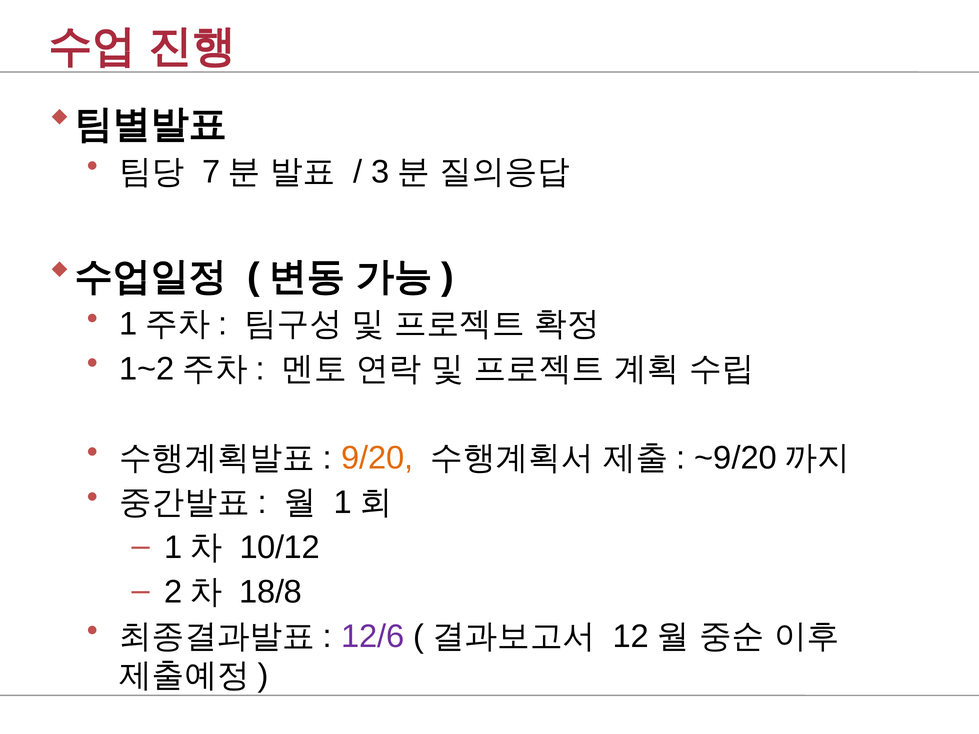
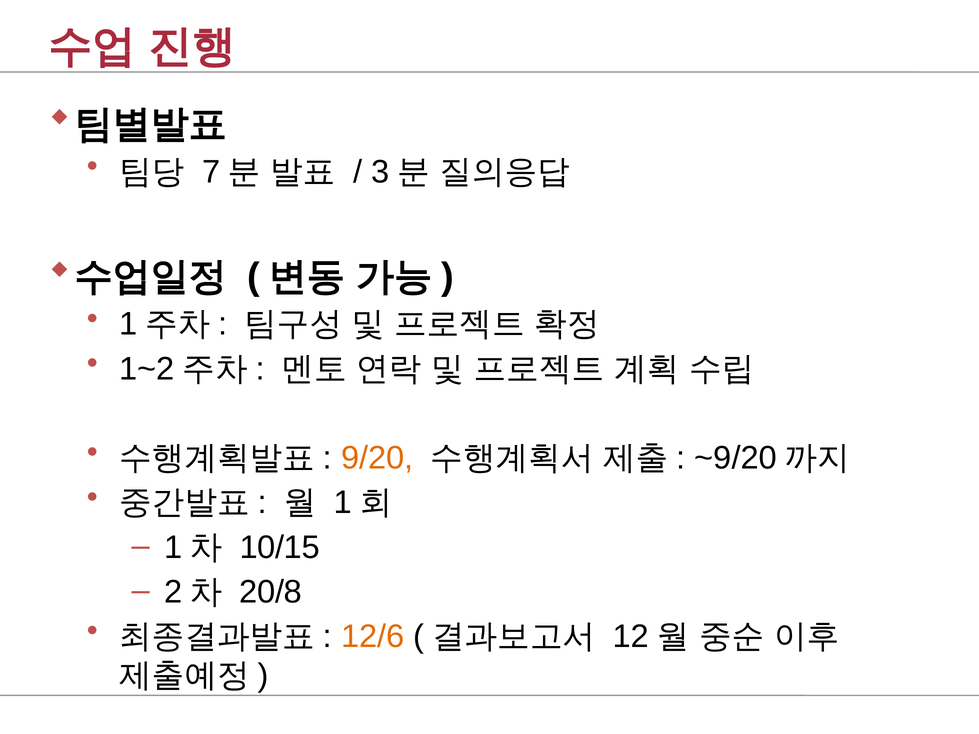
10/12: 10/12 -> 10/15 (280, 547)
18/8: 18/8 -> 20/8 (271, 592)
12/6 colour: purple -> orange (373, 637)
